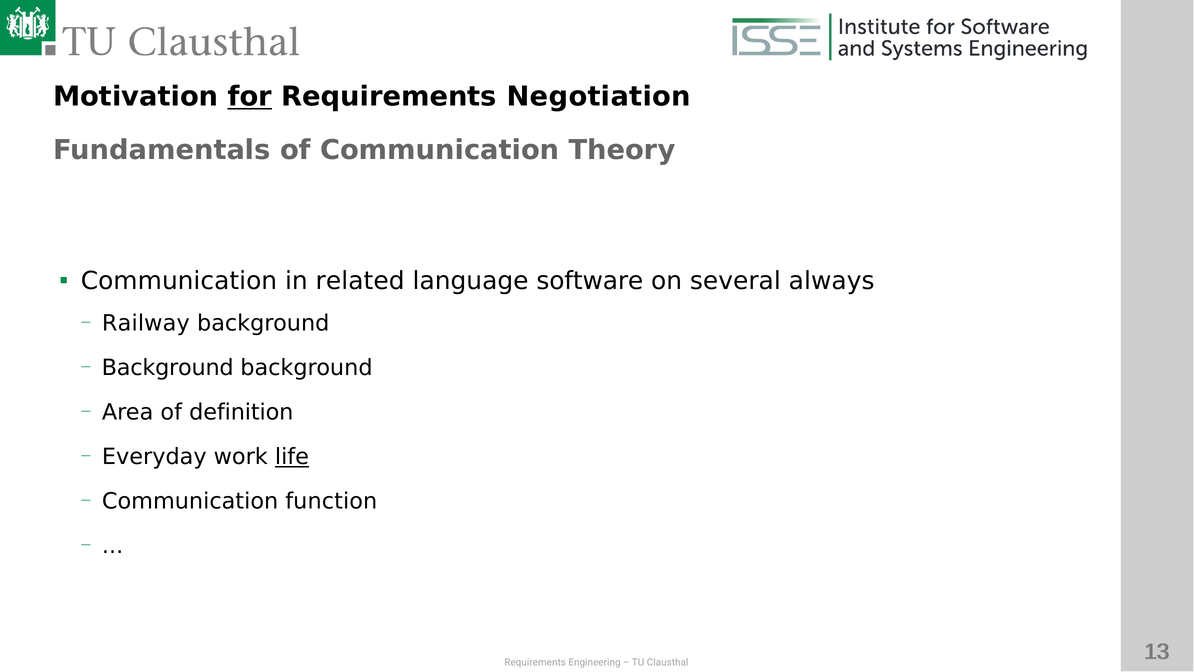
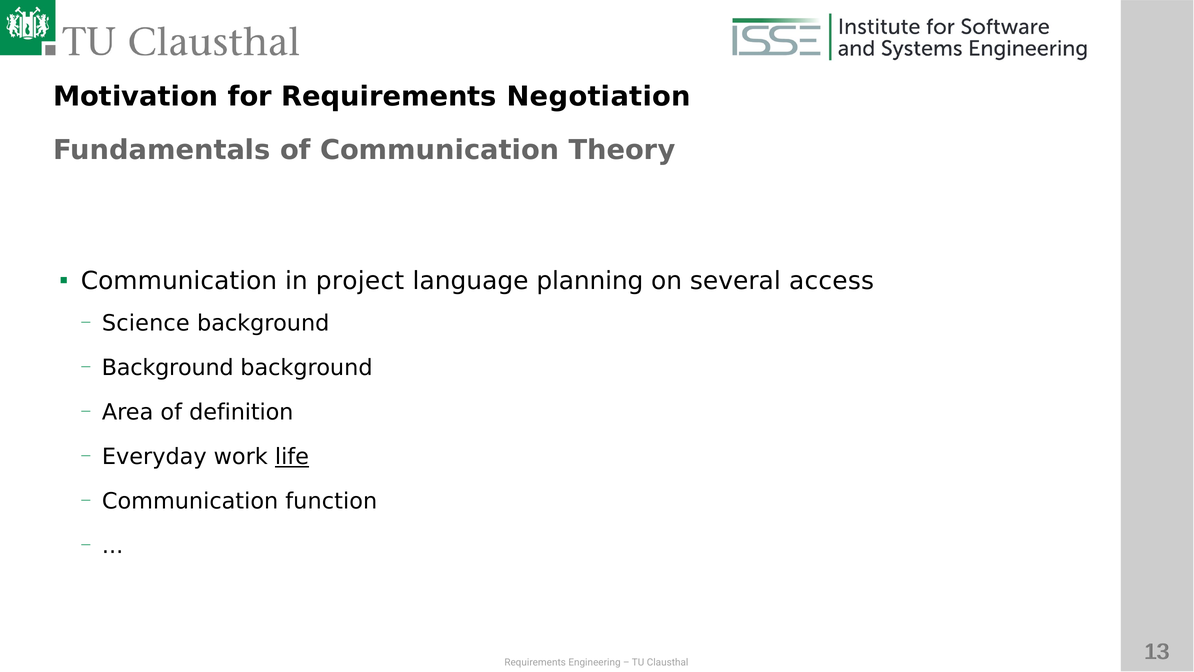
for underline: present -> none (250, 97)
related: related -> project (360, 281)
software: software -> planning (590, 281)
always: always -> access (832, 281)
Railway: Railway -> Science (146, 323)
